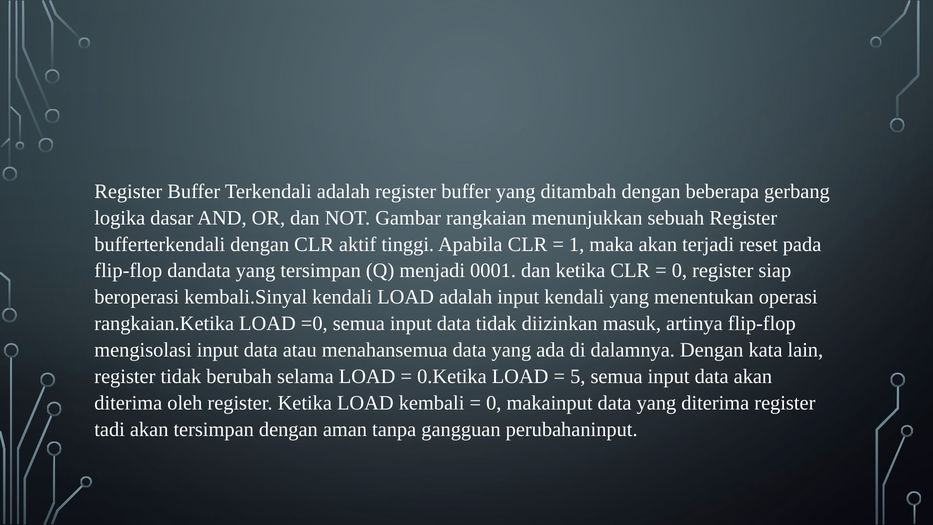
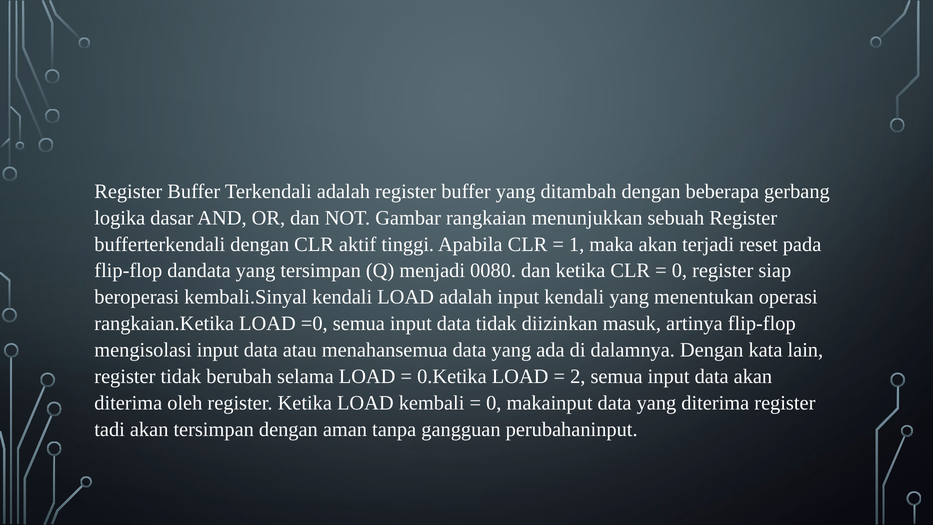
0001: 0001 -> 0080 (493, 271)
5: 5 -> 2 (578, 376)
